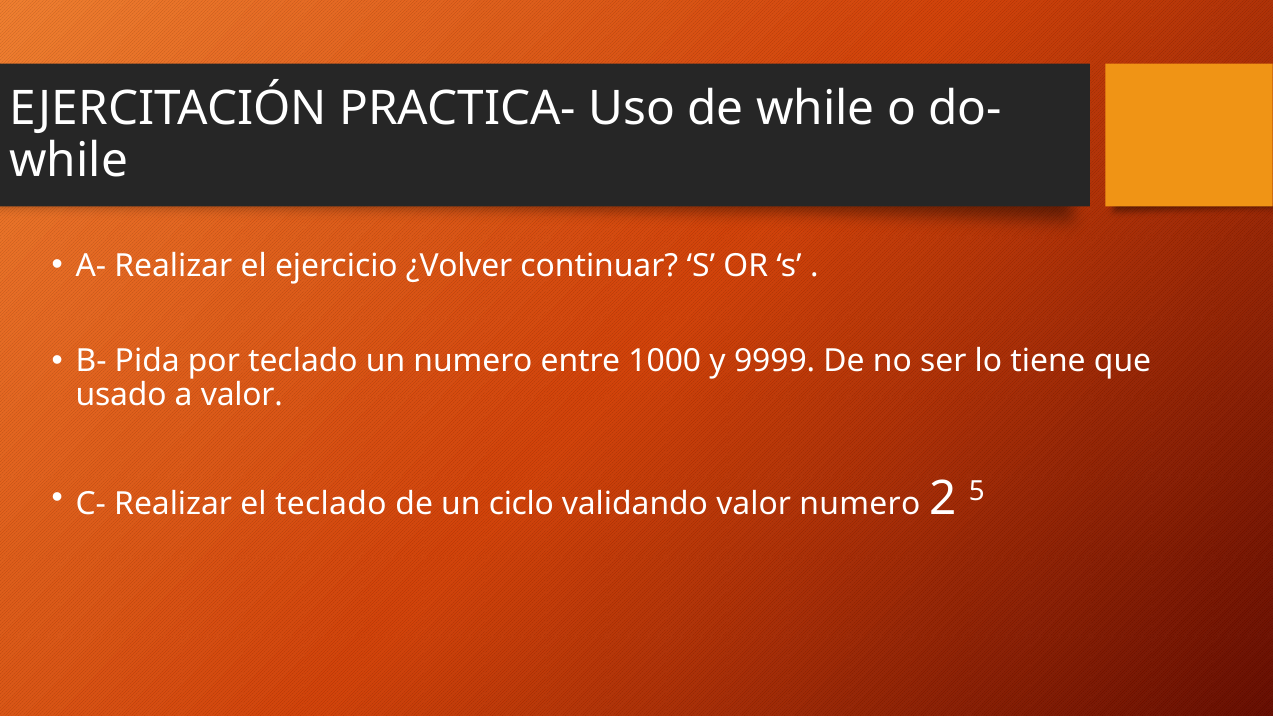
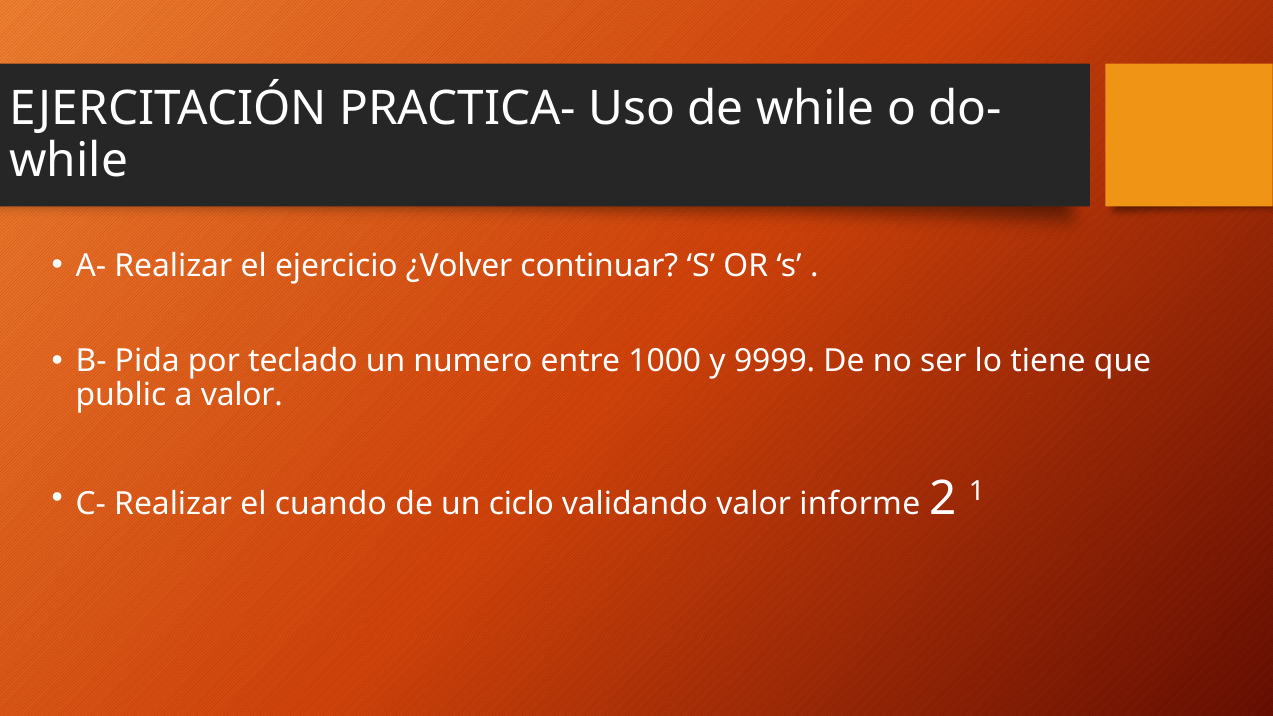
usado: usado -> public (121, 395)
el teclado: teclado -> cuando (331, 504)
valor numero: numero -> informe (860, 504)
5: 5 -> 1 (977, 491)
